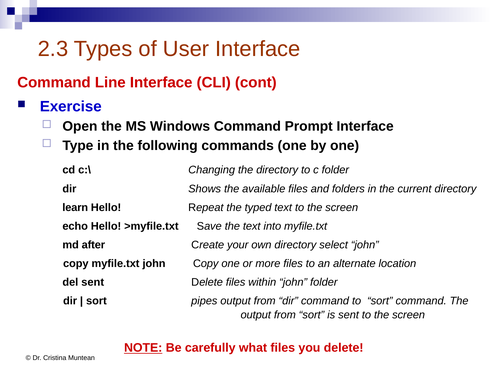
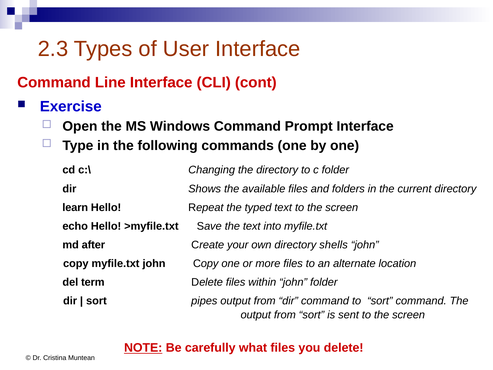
select: select -> shells (334, 245)
del sent: sent -> term (93, 282)
